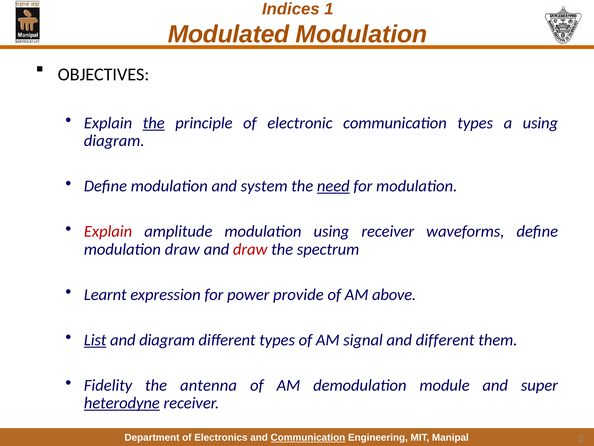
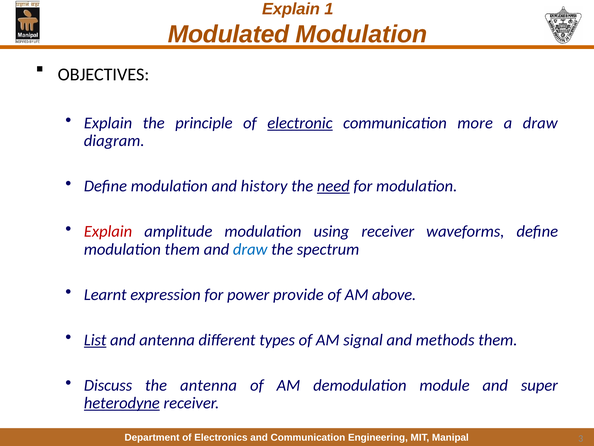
Indices: Indices -> Explain (291, 9)
the underline: present -> none (154, 123)
electronic underline: none -> present (300, 123)
communication types: types -> more (475, 123)
a using: using -> draw (540, 123)
system: system -> history (264, 186)
modulation draw: draw -> them (182, 249)
draw colour: red -> blue (250, 249)
and diagram: diagram -> antenna (167, 340)
and different: different -> methods (445, 340)
Fidelity: Fidelity -> Discuss (108, 385)
Communication underline: present -> none (308, 437)
